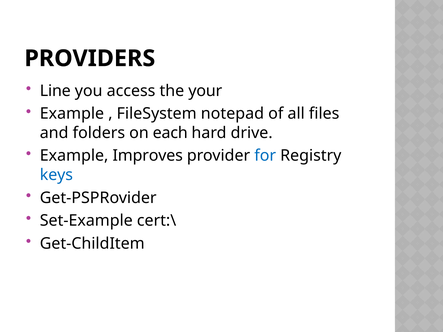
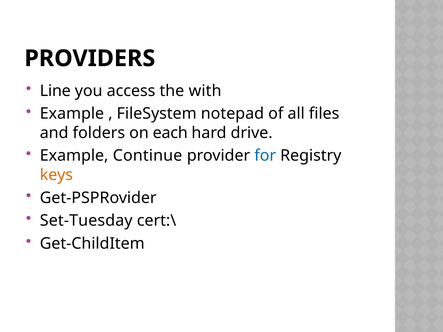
your: your -> with (205, 91)
Improves: Improves -> Continue (148, 156)
keys colour: blue -> orange (56, 175)
Set-Example: Set-Example -> Set-Tuesday (86, 221)
